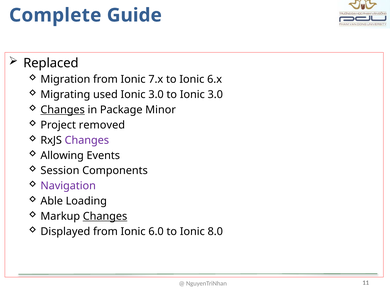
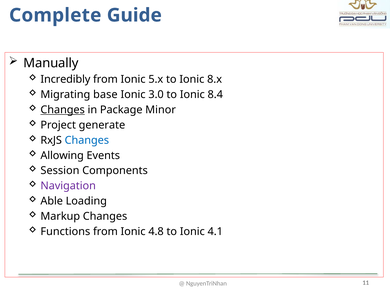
Replaced: Replaced -> Manually (51, 63)
Migration: Migration -> Incredibly (65, 79)
7.x: 7.x -> 5.x (156, 79)
6.x: 6.x -> 8.x (215, 79)
used: used -> base (105, 94)
to Ionic 3.0: 3.0 -> 8.4 (215, 94)
removed: removed -> generate (102, 125)
Changes colour: purple -> blue (87, 140)
Changes underline: present -> none (105, 216)
Displayed: Displayed -> Functions (65, 231)
6.0: 6.0 -> 4.8 (156, 231)
8.0: 8.0 -> 4.1 (215, 231)
